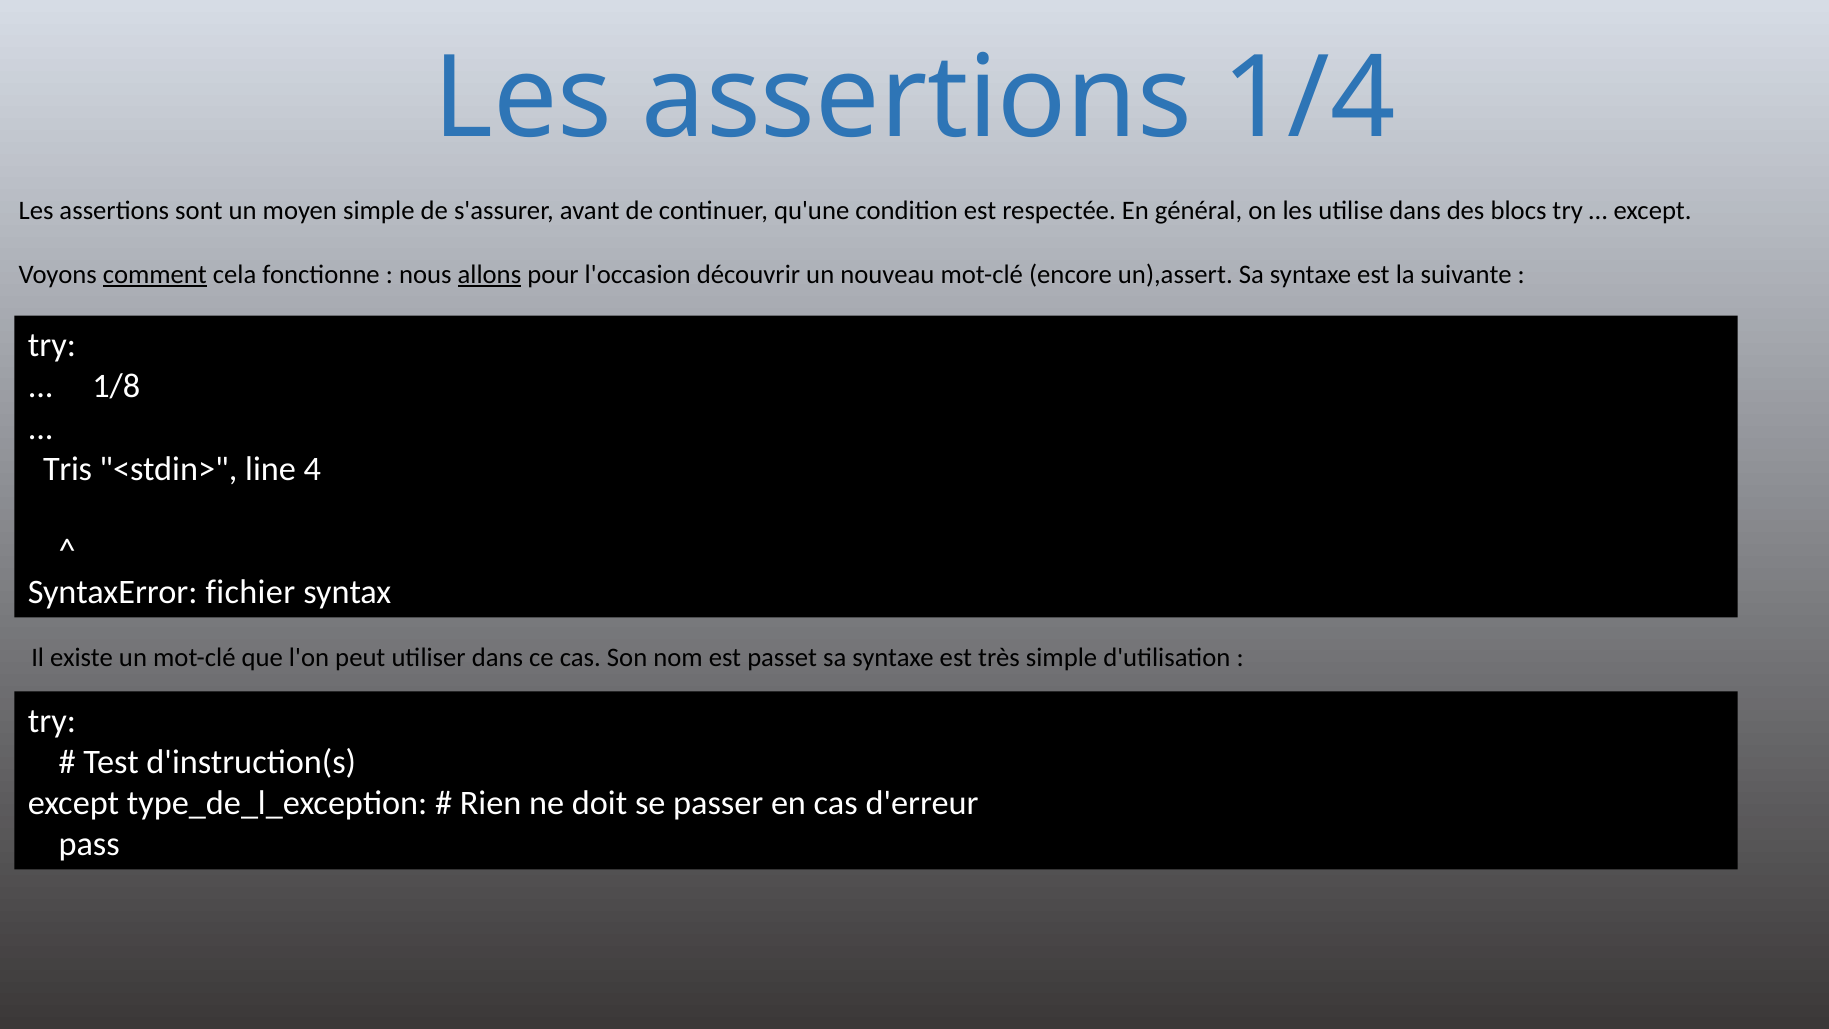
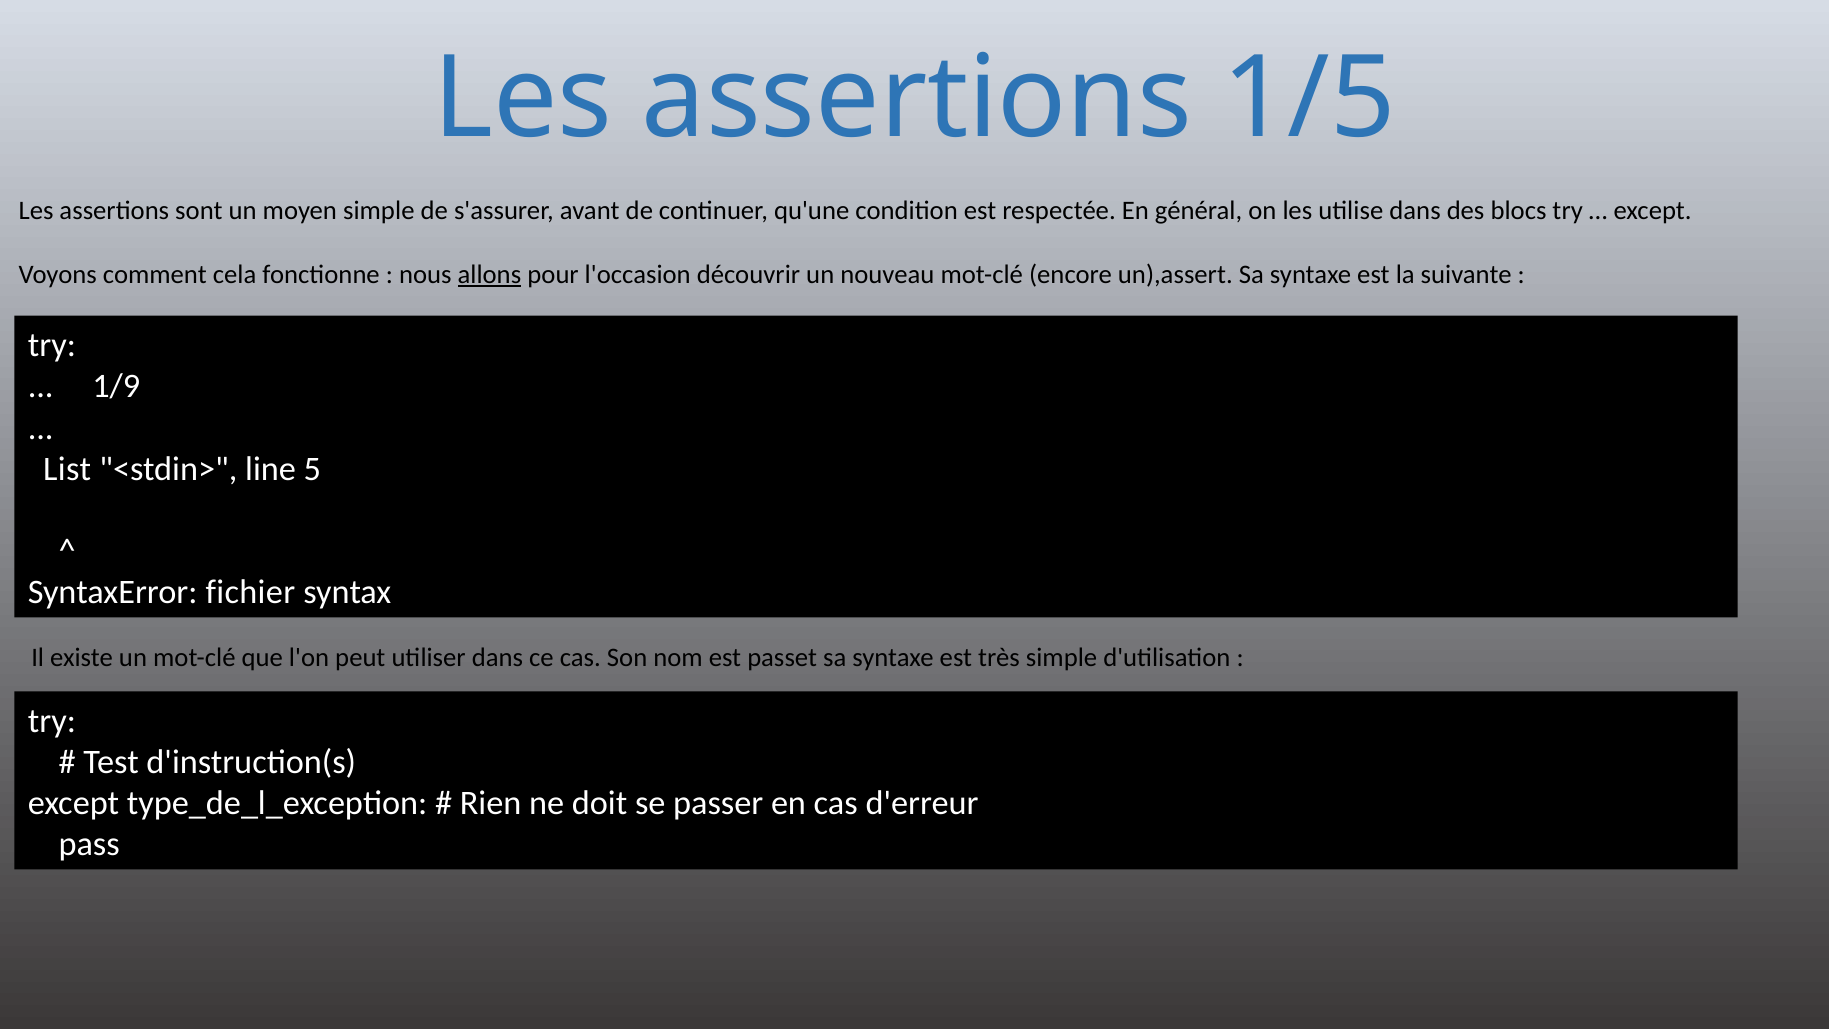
1/4: 1/4 -> 1/5 (1309, 99)
comment underline: present -> none (155, 275)
1/8: 1/8 -> 1/9 (116, 387)
Tris: Tris -> List (67, 469)
4: 4 -> 5 (312, 469)
